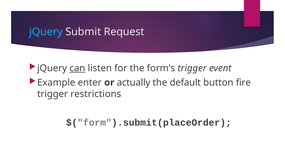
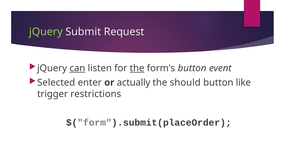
jQuery colour: light blue -> light green (46, 32)
the underline: none -> present (137, 68)
form's trigger: trigger -> button (192, 68)
Example: Example -> Selected (56, 83)
default: default -> should (185, 83)
fire: fire -> like (243, 83)
